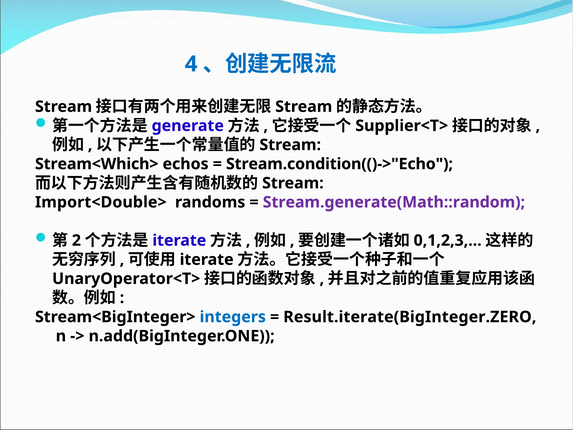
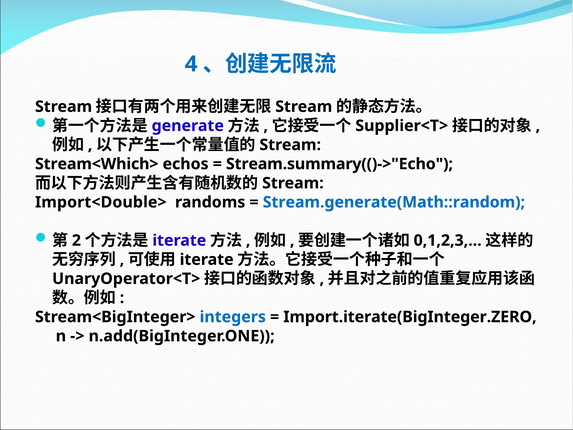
Stream.condition(()->"Echo: Stream.condition(()->"Echo -> Stream.summary(()->"Echo (339, 164)
Stream.generate(Math::random colour: purple -> blue (394, 202)
Result.iterate(BigInteger.ZERO: Result.iterate(BigInteger.ZERO -> Import.iterate(BigInteger.ZERO (410, 317)
